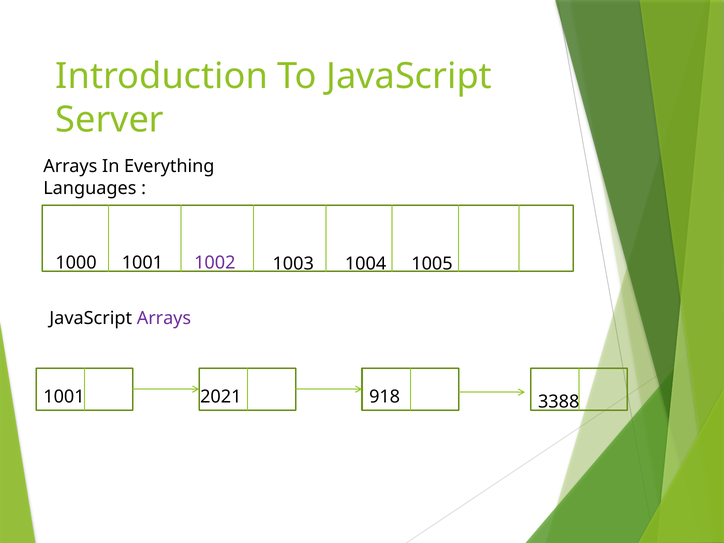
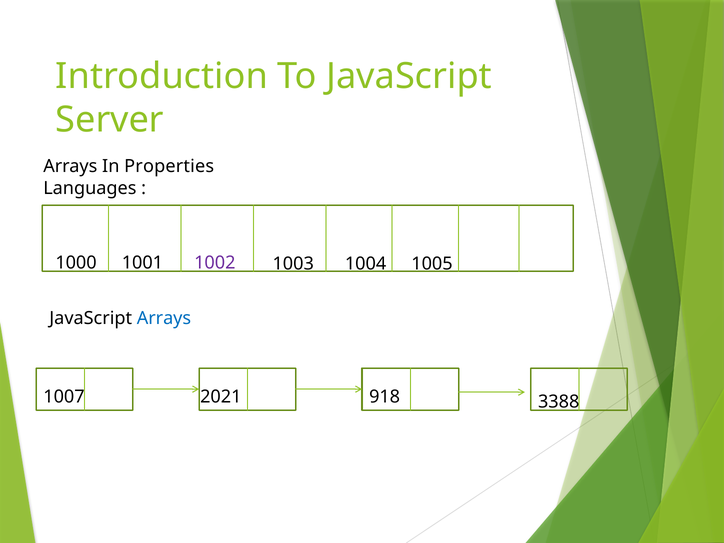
Everything: Everything -> Properties (169, 167)
Arrays colour: purple -> blue (164, 318)
1001: 1001 -> 1007 (64, 397)
